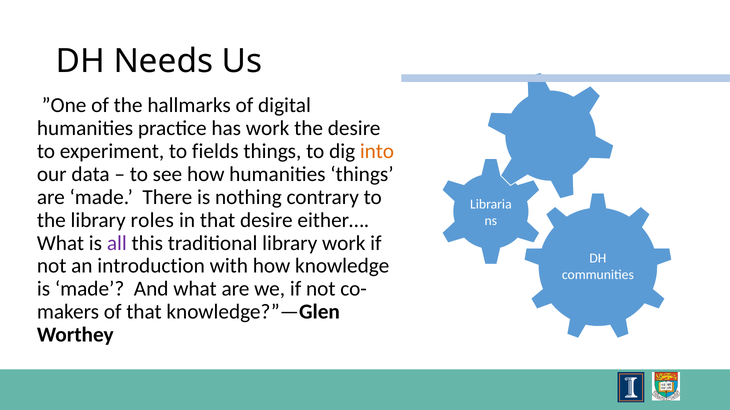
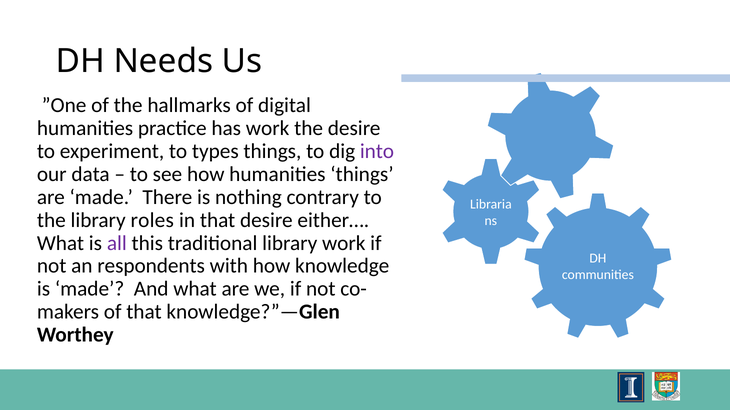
fields: fields -> types (215, 151)
into colour: orange -> purple (377, 151)
introduction: introduction -> respondents (151, 266)
